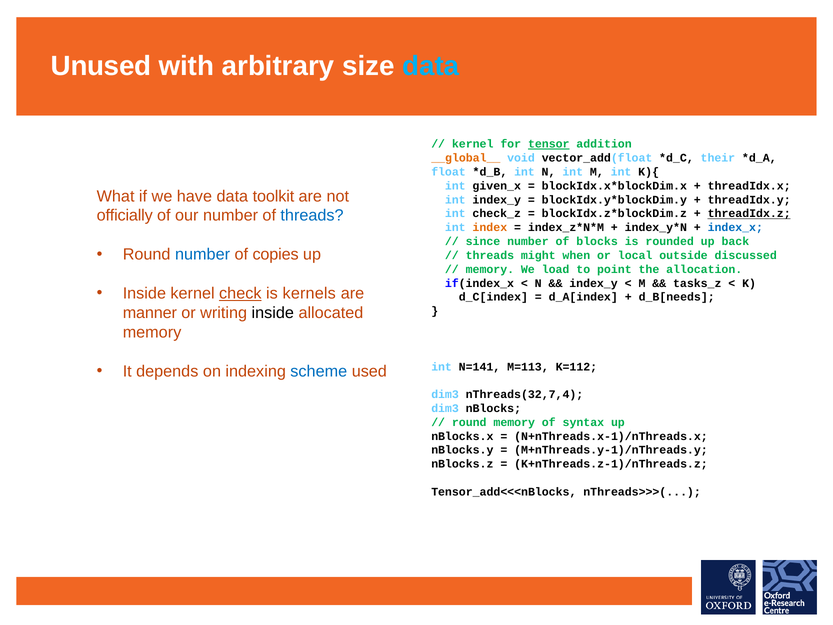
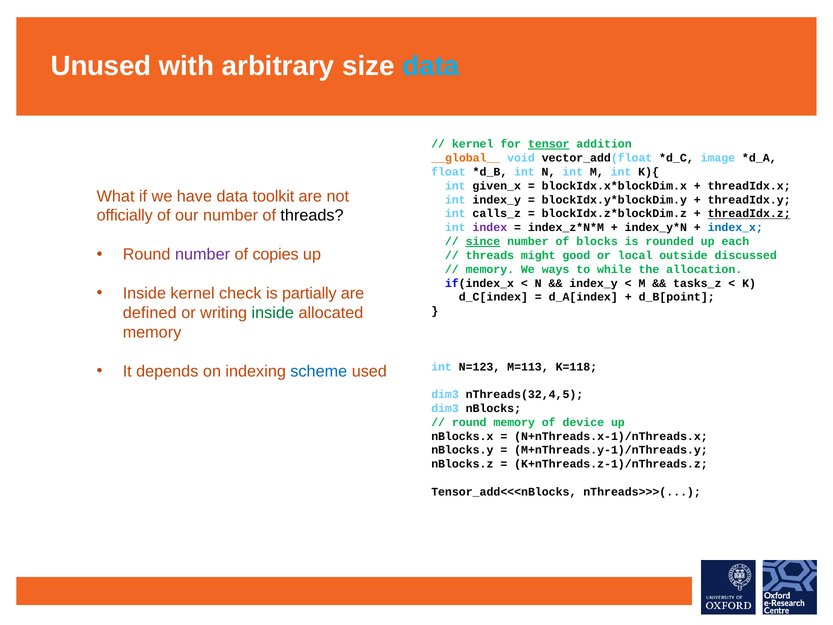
their: their -> image (718, 158)
threads colour: blue -> black (312, 216)
check_z: check_z -> calls_z (497, 214)
index colour: orange -> purple (490, 227)
since underline: none -> present (483, 241)
back: back -> each (735, 241)
number colour: blue -> purple (203, 254)
when: when -> good (576, 255)
load: load -> ways (556, 269)
point: point -> while (614, 269)
check underline: present -> none (240, 293)
kernels: kernels -> partially (309, 293)
d_B[needs: d_B[needs -> d_B[point (677, 297)
manner: manner -> defined (150, 313)
inside colour: black -> green (273, 313)
N=141: N=141 -> N=123 (480, 367)
K=112: K=112 -> K=118 (576, 367)
nThreads(32,7,4: nThreads(32,7,4 -> nThreads(32,4,5 (524, 394)
syntax: syntax -> device (583, 422)
